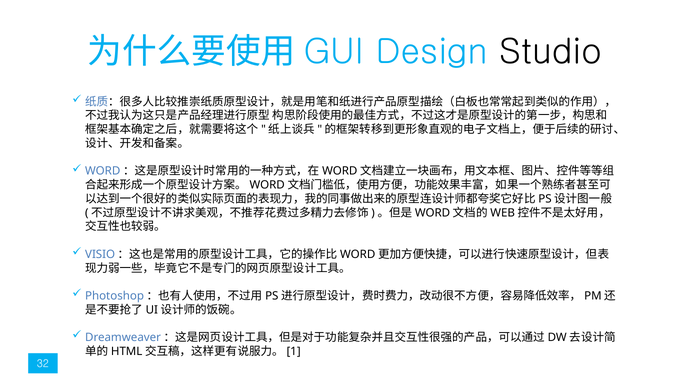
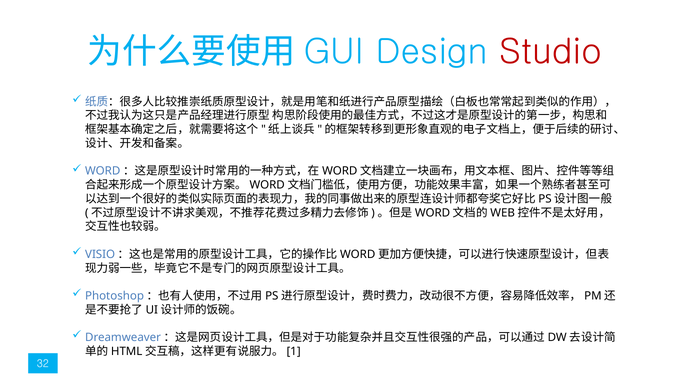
Studio colour: black -> red (551, 52)
